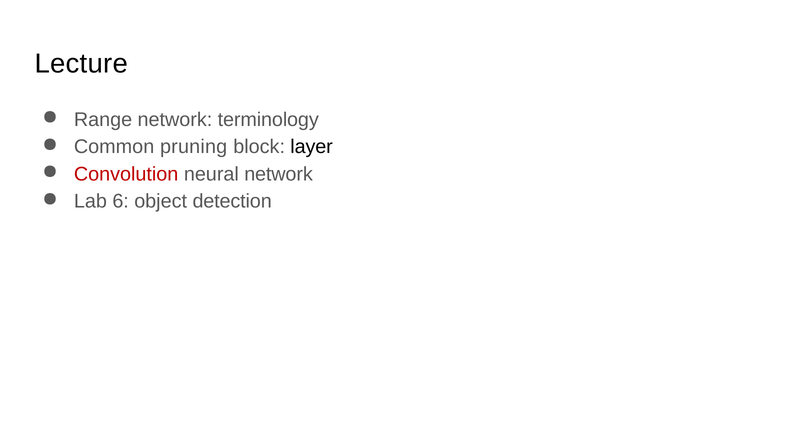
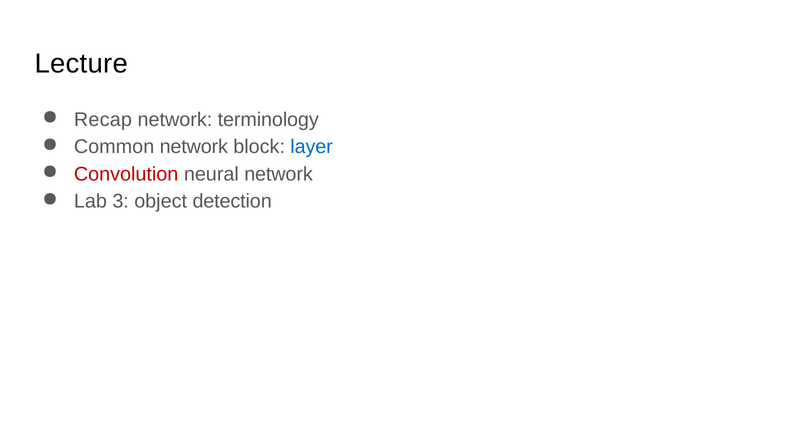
Range: Range -> Recap (103, 120)
Common pruning: pruning -> network (194, 147)
layer colour: black -> blue (312, 147)
6: 6 -> 3 (121, 202)
